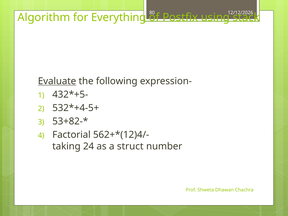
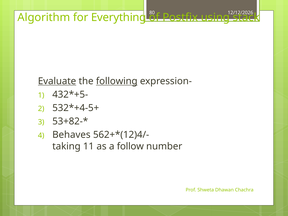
following underline: none -> present (117, 81)
Factorial: Factorial -> Behaves (71, 135)
24: 24 -> 11 (89, 146)
struct: struct -> follow (130, 146)
